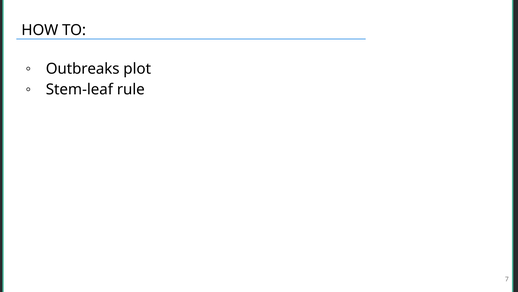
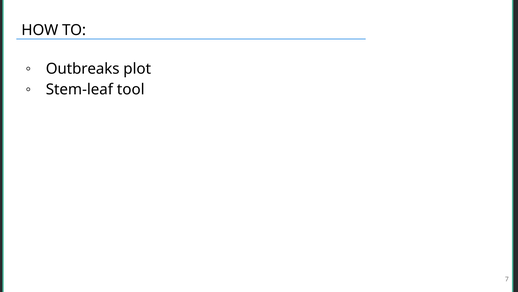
Stem-leaf rule: rule -> tool (131, 89)
